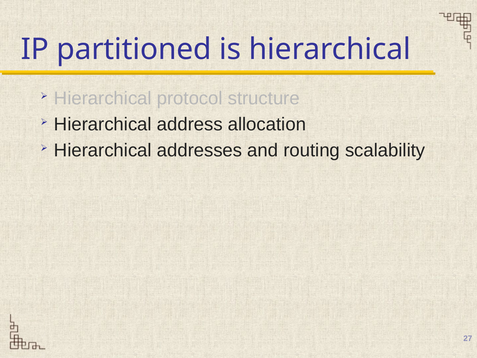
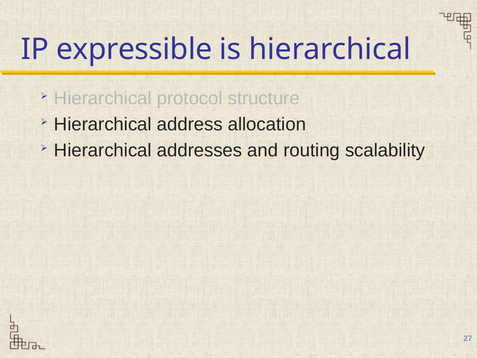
partitioned: partitioned -> expressible (134, 49)
